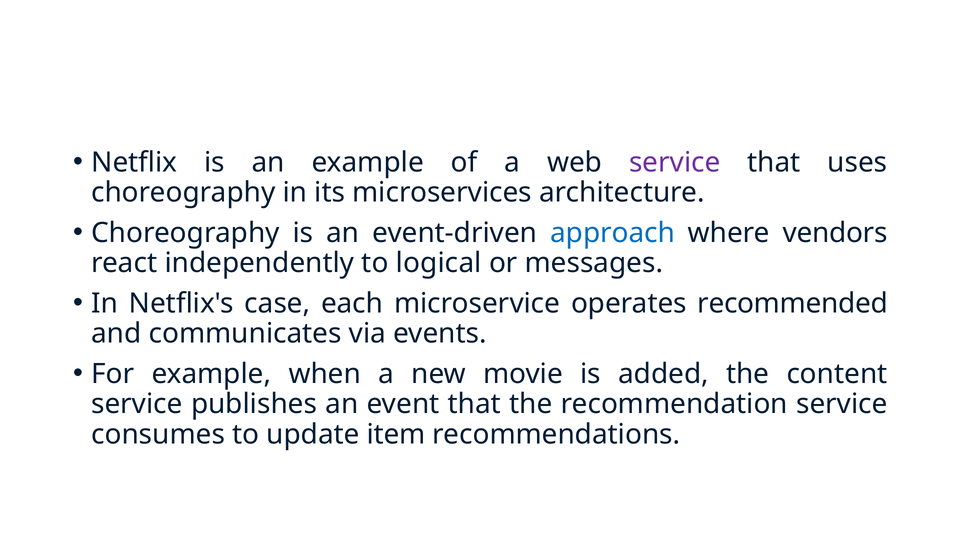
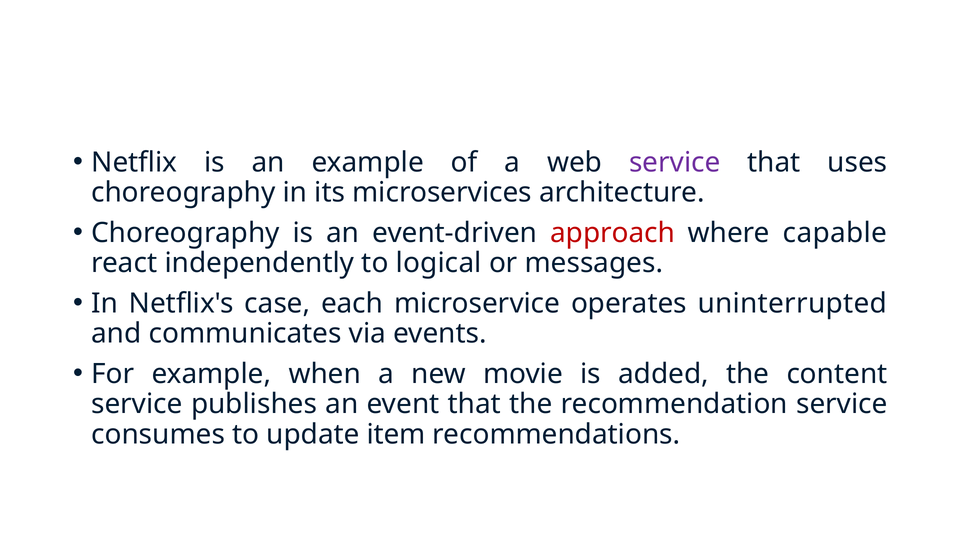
approach colour: blue -> red (613, 233)
vendors: vendors -> capable (835, 233)
recommended: recommended -> uninterrupted (792, 304)
